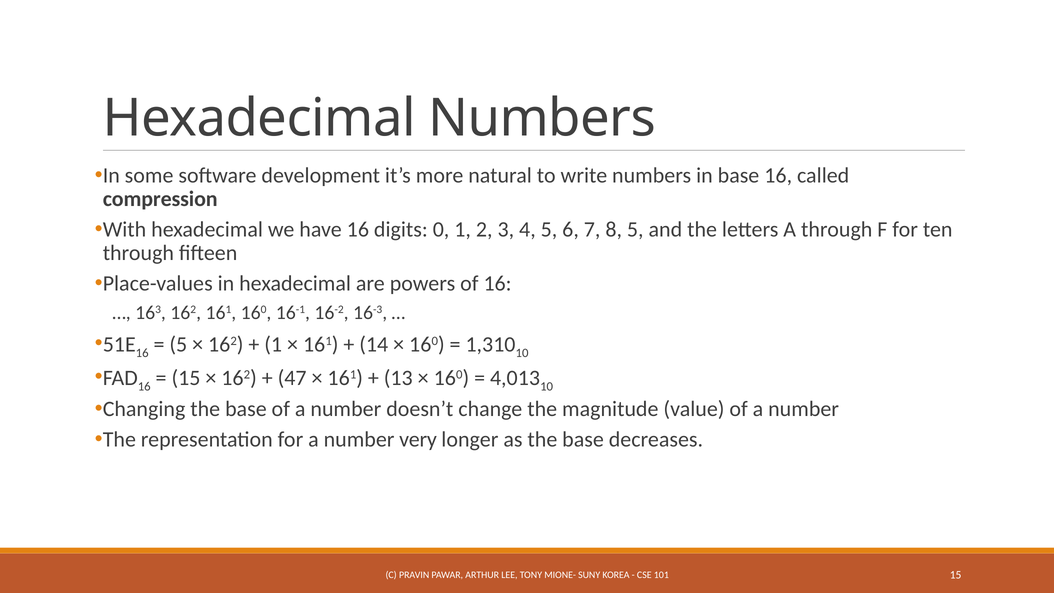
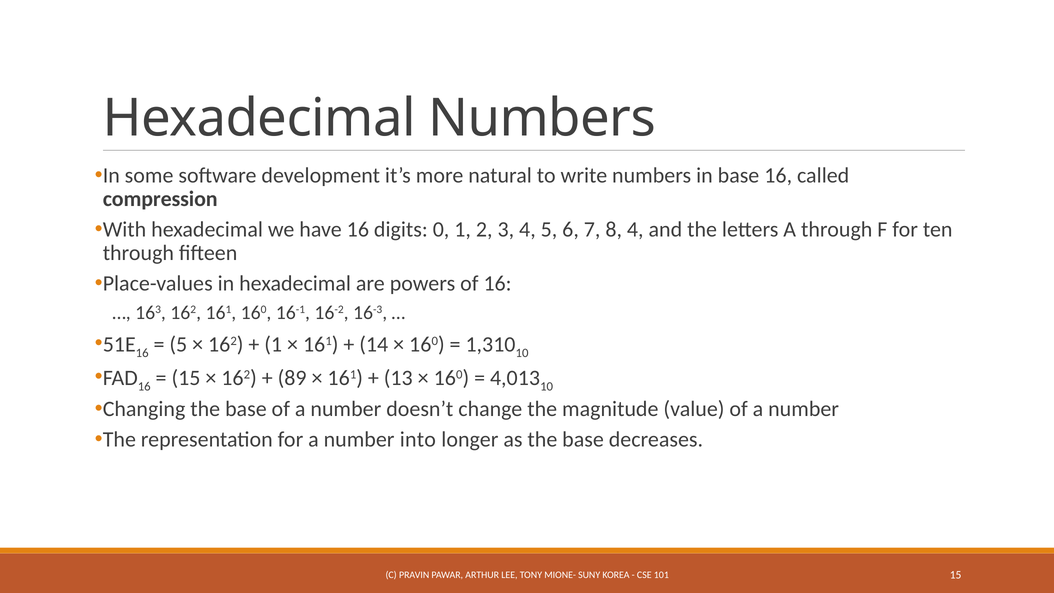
8 5: 5 -> 4 (635, 229)
47: 47 -> 89 (292, 378)
very: very -> into (418, 439)
